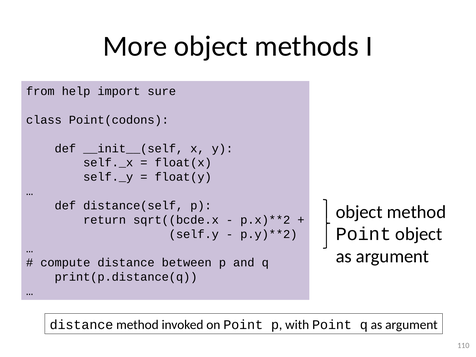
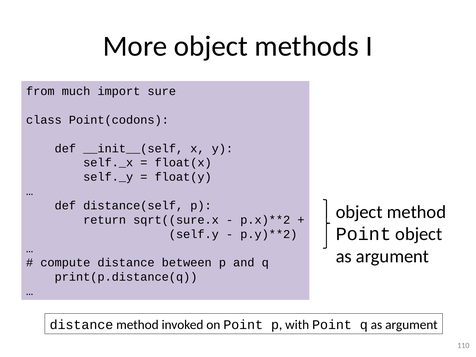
help: help -> much (76, 91)
sqrt((bcde.x: sqrt((bcde.x -> sqrt((sure.x (176, 220)
